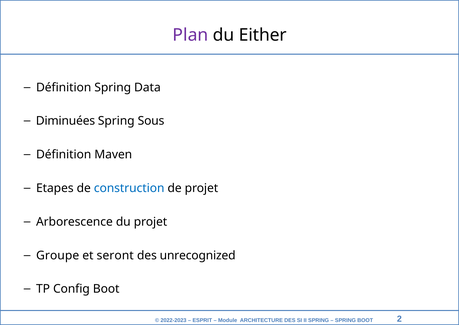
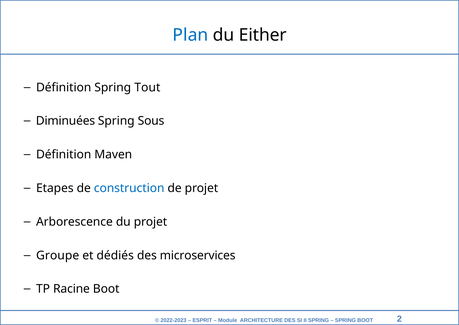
Plan colour: purple -> blue (190, 35)
Data: Data -> Tout (147, 87)
seront: seront -> dédiés (115, 255)
unrecognized: unrecognized -> microservices (198, 255)
Config: Config -> Racine (71, 289)
